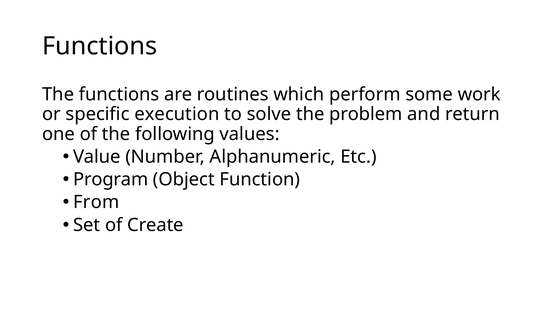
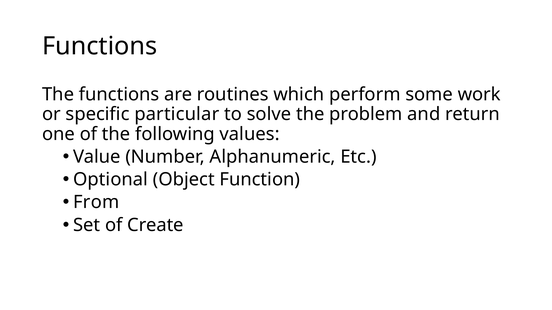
execution: execution -> particular (177, 114)
Program: Program -> Optional (111, 180)
